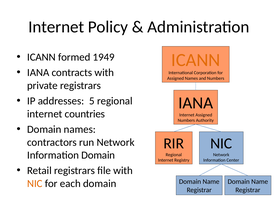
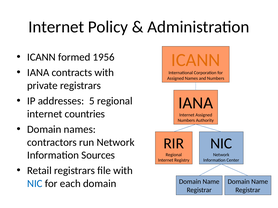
1949: 1949 -> 1956 (104, 57)
Information Domain: Domain -> Sources (98, 156)
NIC colour: orange -> blue (35, 184)
